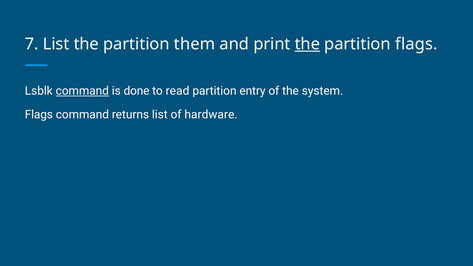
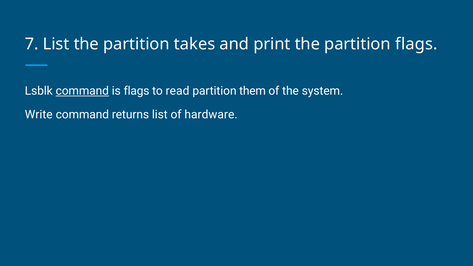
them: them -> takes (195, 44)
the underline: present -> none (307, 44)
is done: done -> flags (137, 91)
entry: entry -> them (253, 91)
Flags: Flags -> Write (39, 115)
